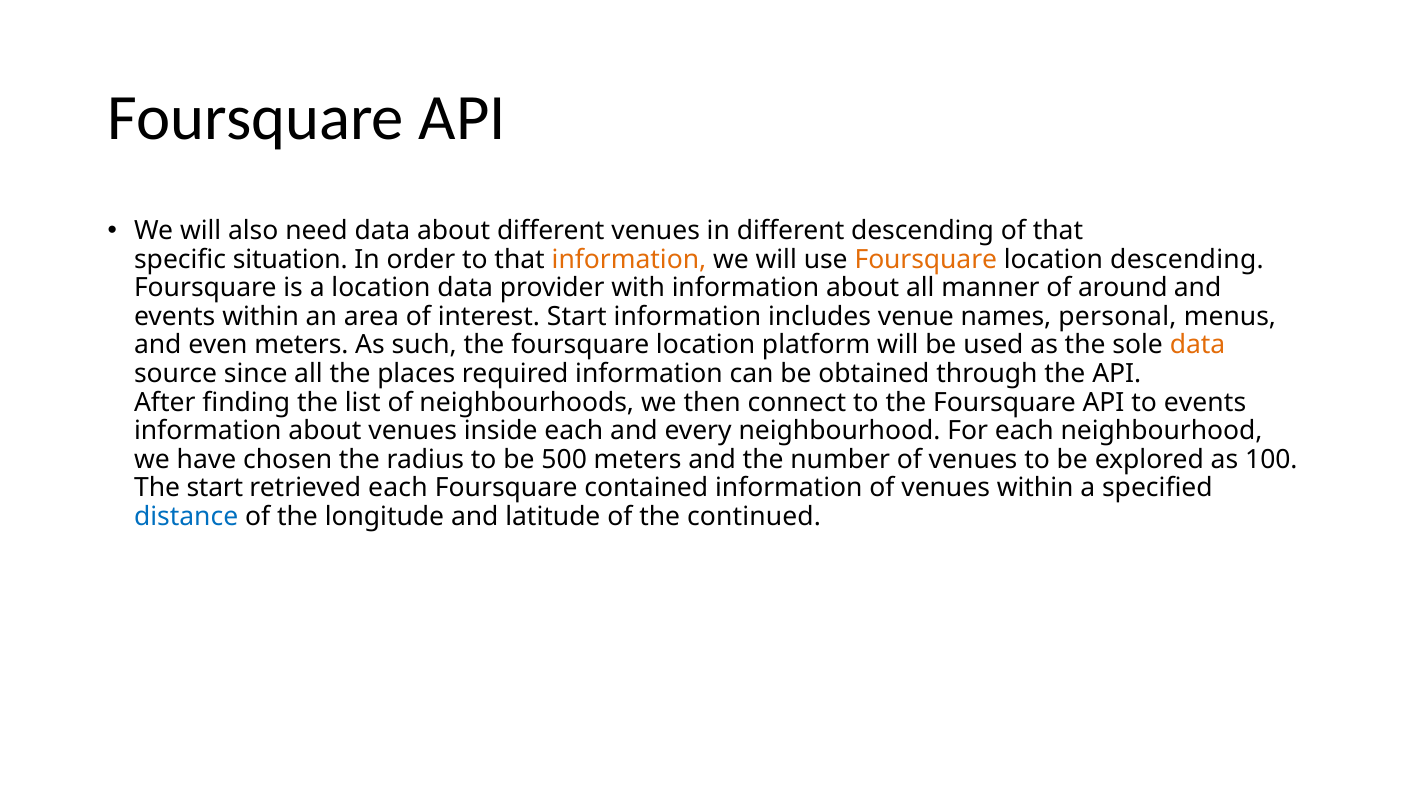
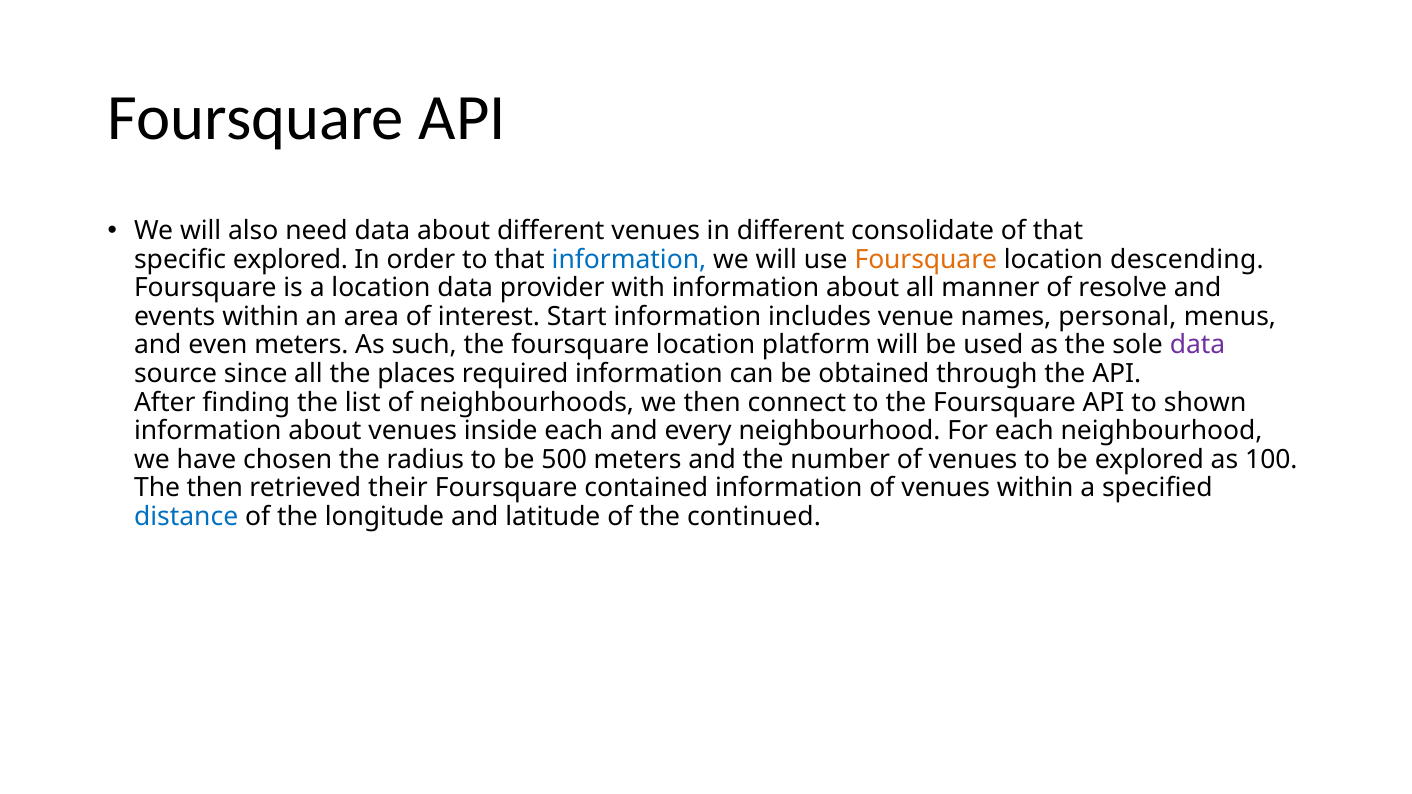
different descending: descending -> consolidate (923, 231)
specific situation: situation -> explored (290, 259)
information colour: orange -> blue (629, 259)
around: around -> resolve (1123, 288)
data colour: orange -> purple (1198, 345)
to events: events -> shown (1205, 402)
The start: start -> then (215, 488)
retrieved each: each -> their (398, 488)
